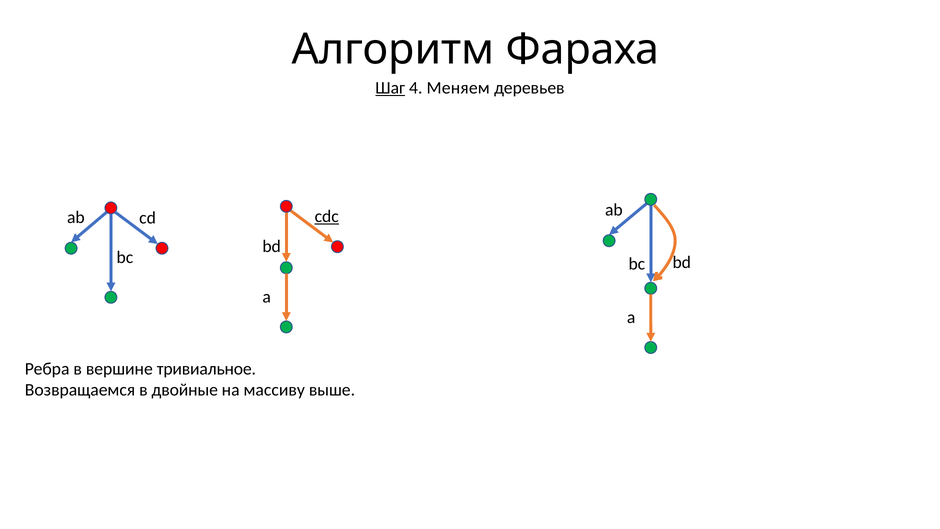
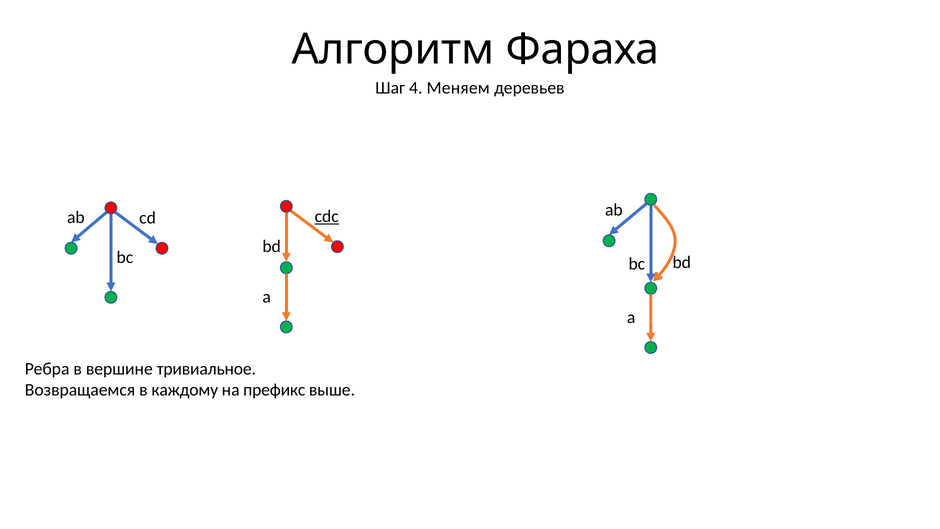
Шаг underline: present -> none (390, 88)
двойные: двойные -> каждому (185, 390)
массиву: массиву -> префикс (274, 390)
